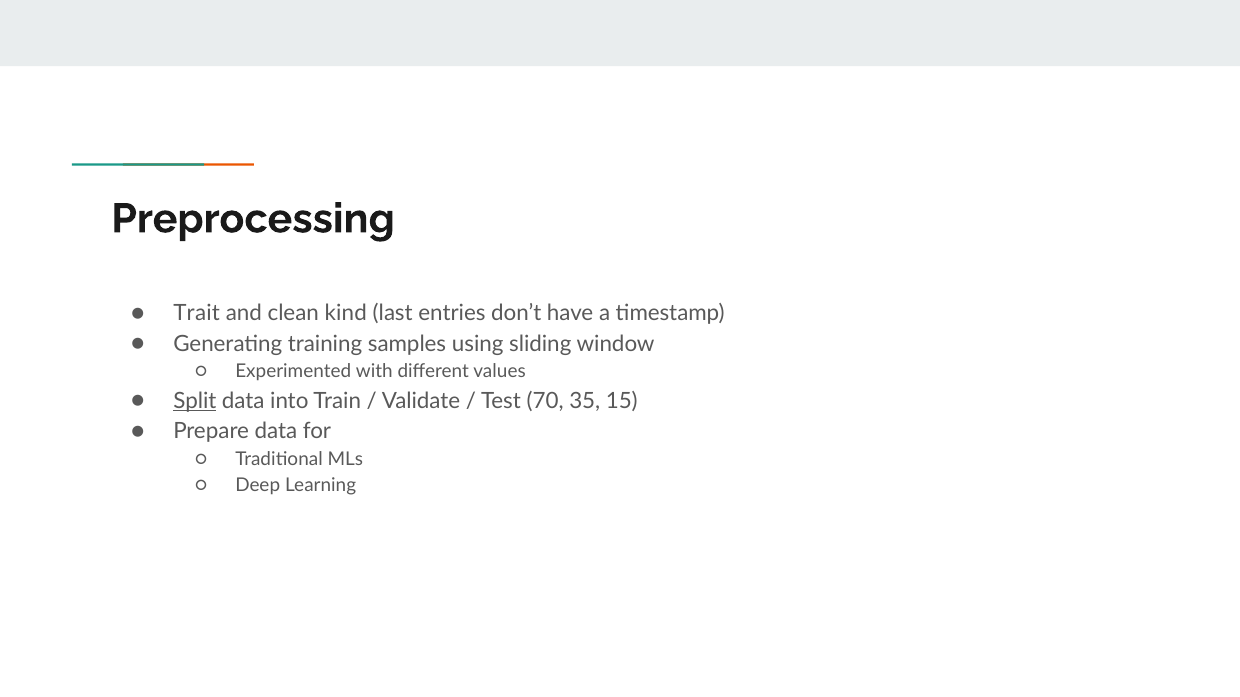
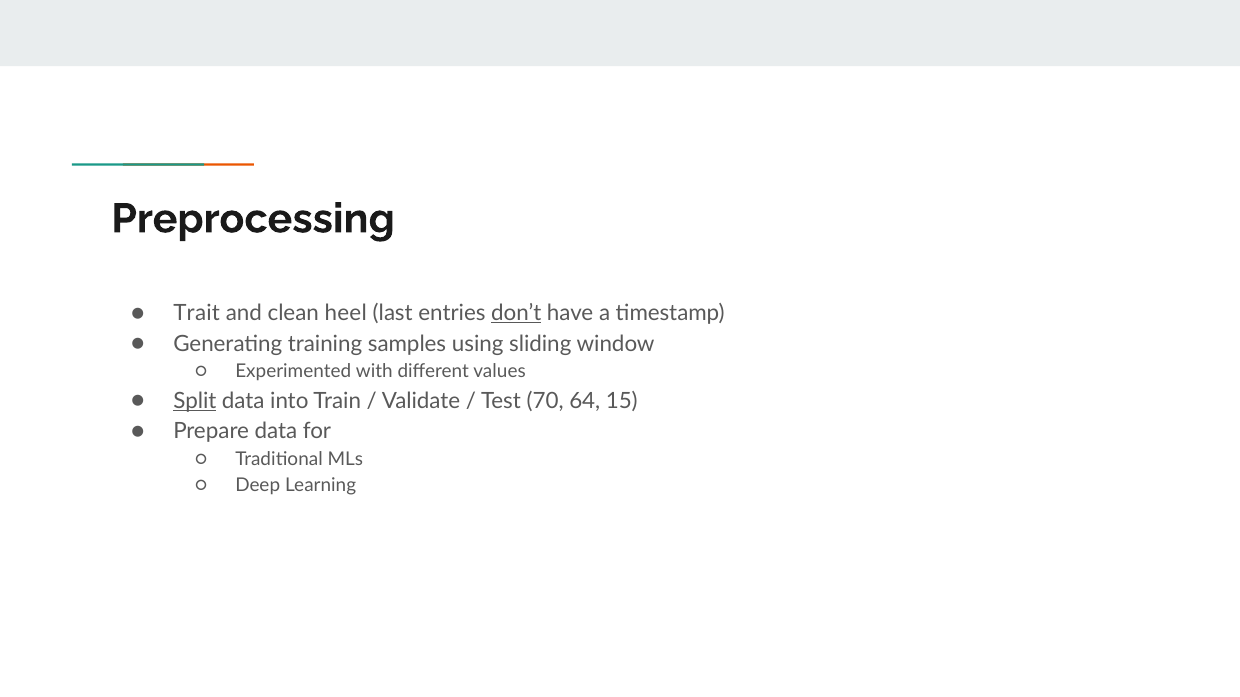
kind: kind -> heel (346, 313)
don’t underline: none -> present (516, 313)
35: 35 -> 64 (585, 401)
